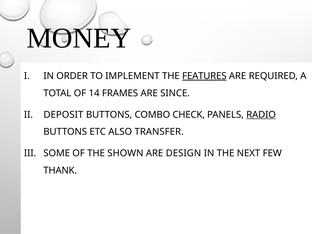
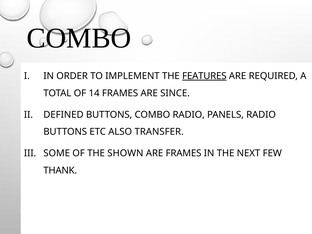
MONEY: MONEY -> COMBO (79, 38)
DEPOSIT: DEPOSIT -> DEFINED (63, 115)
COMBO CHECK: CHECK -> RADIO (189, 115)
RADIO underline: present -> none (261, 115)
ARE DESIGN: DESIGN -> FRAMES (184, 153)
